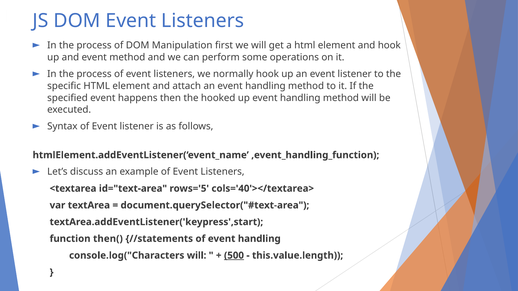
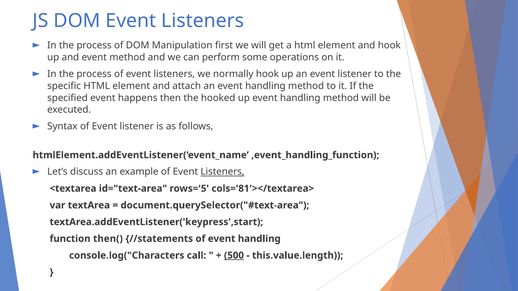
Listeners underline: none -> present (223, 172)
cols='40'></textarea>: cols='40'></textarea> -> cols='81'></textarea> (263, 189)
console.log("Characters will: will -> call (197, 256)
